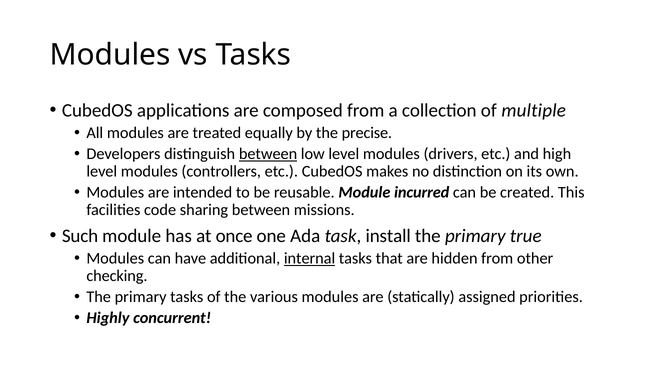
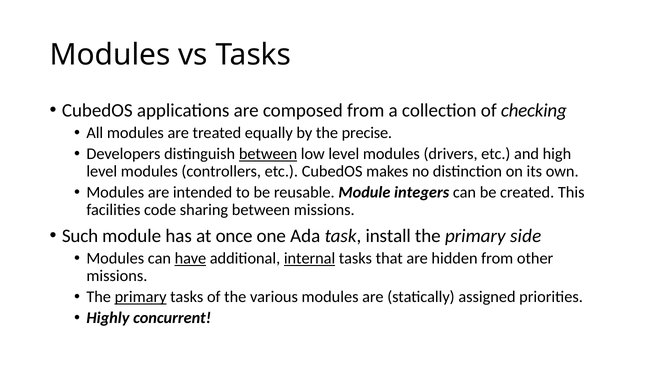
multiple: multiple -> checking (534, 110)
incurred: incurred -> integers (422, 192)
true: true -> side (526, 236)
have underline: none -> present (190, 258)
checking: checking -> missions (117, 276)
primary underline: none -> present (141, 297)
